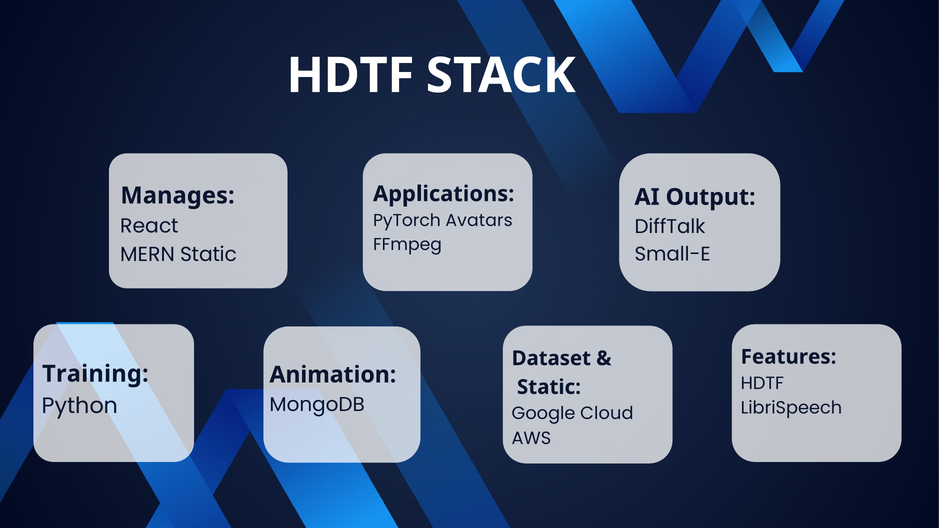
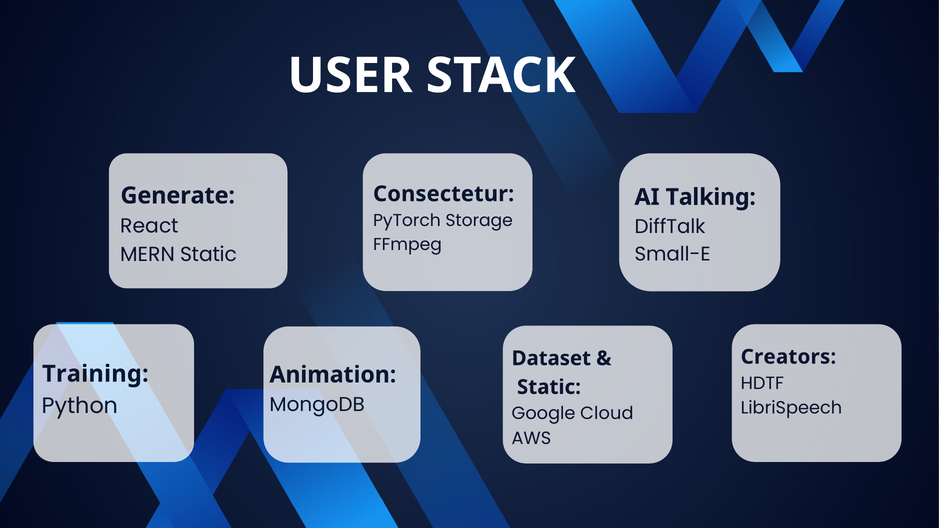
HDTF: HDTF -> USER (350, 76)
Applications: Applications -> Consectetur (444, 194)
Manages: Manages -> Generate (178, 196)
Output: Output -> Talking (711, 197)
Avatars: Avatars -> Storage (479, 221)
Features: Features -> Creators (788, 357)
